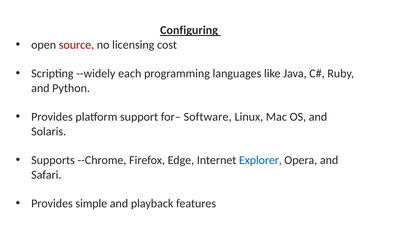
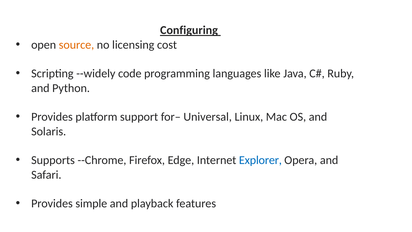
source colour: red -> orange (76, 45)
each: each -> code (130, 74)
Software: Software -> Universal (208, 117)
